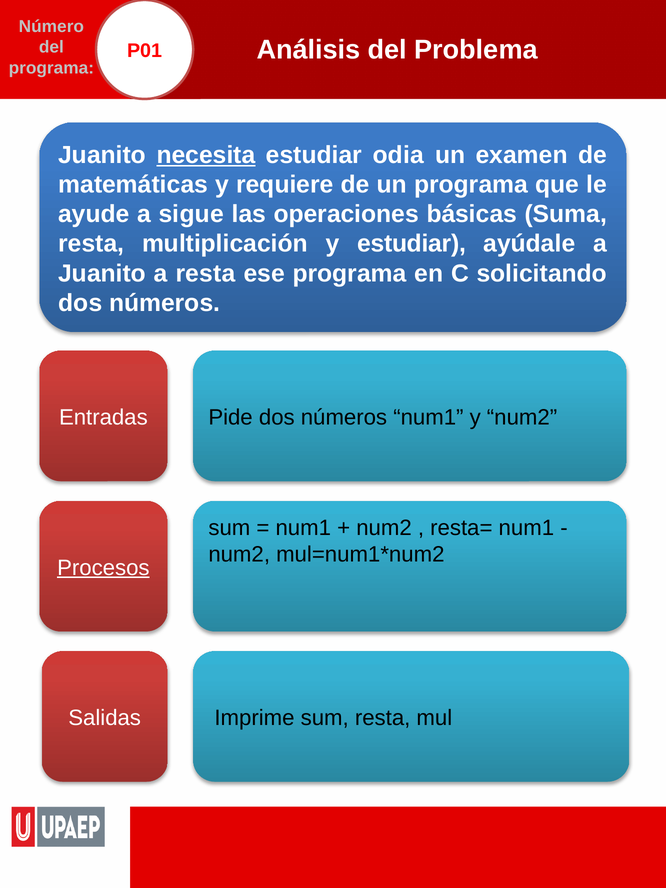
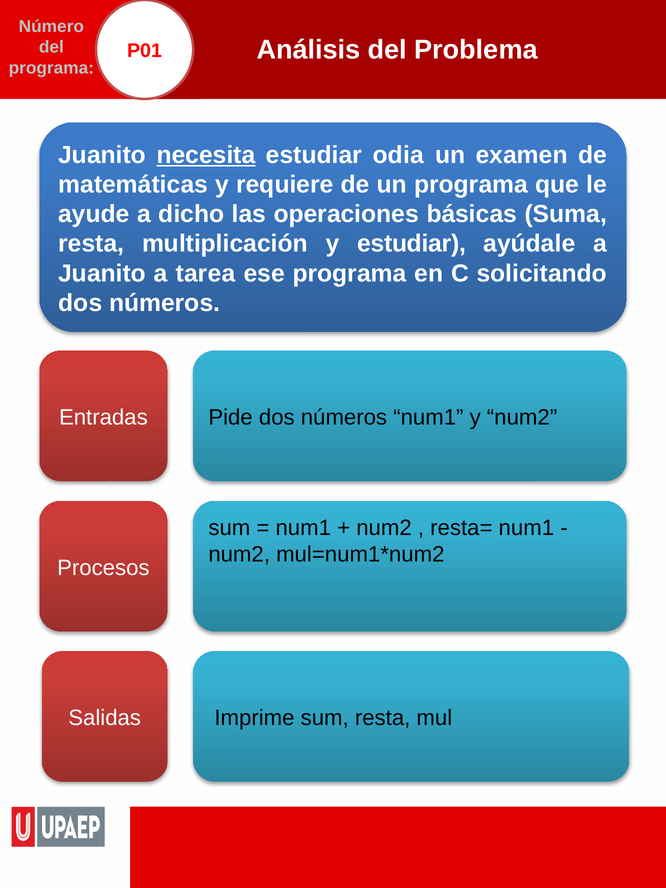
sigue: sigue -> dicho (191, 214)
a resta: resta -> tarea (206, 273)
Procesos underline: present -> none (103, 568)
